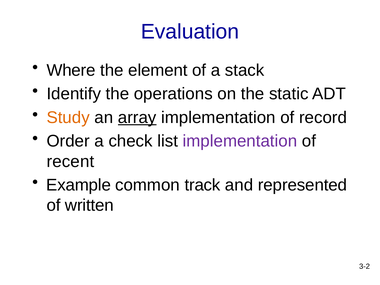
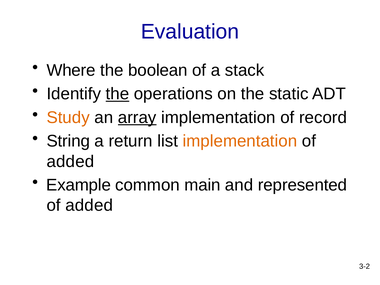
element: element -> boolean (158, 70)
the underline: none -> present (117, 94)
Order: Order -> String (68, 141)
check: check -> return (131, 141)
implementation colour: purple -> orange (240, 141)
recent: recent -> added (70, 161)
track: track -> main (202, 185)
written: written -> added (89, 205)
